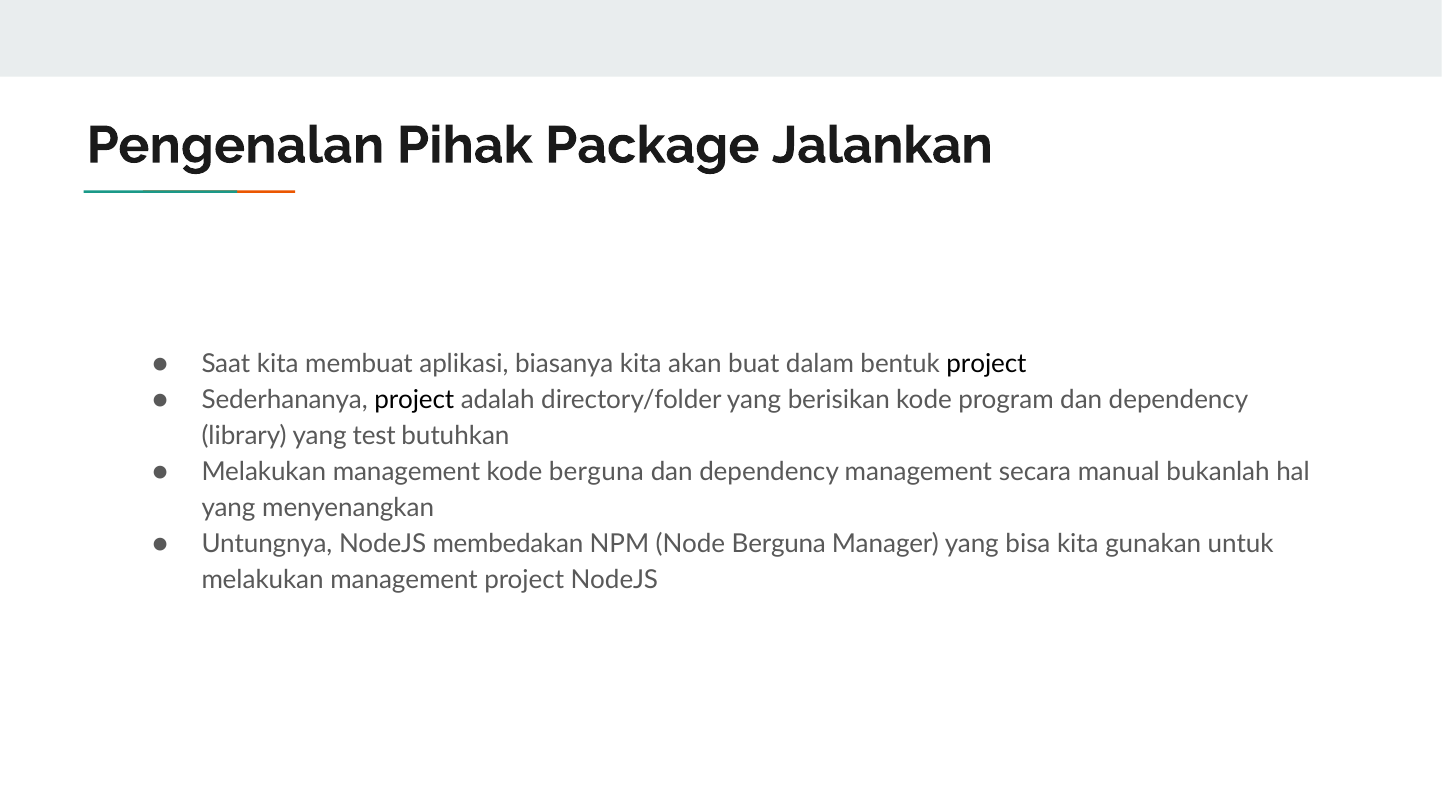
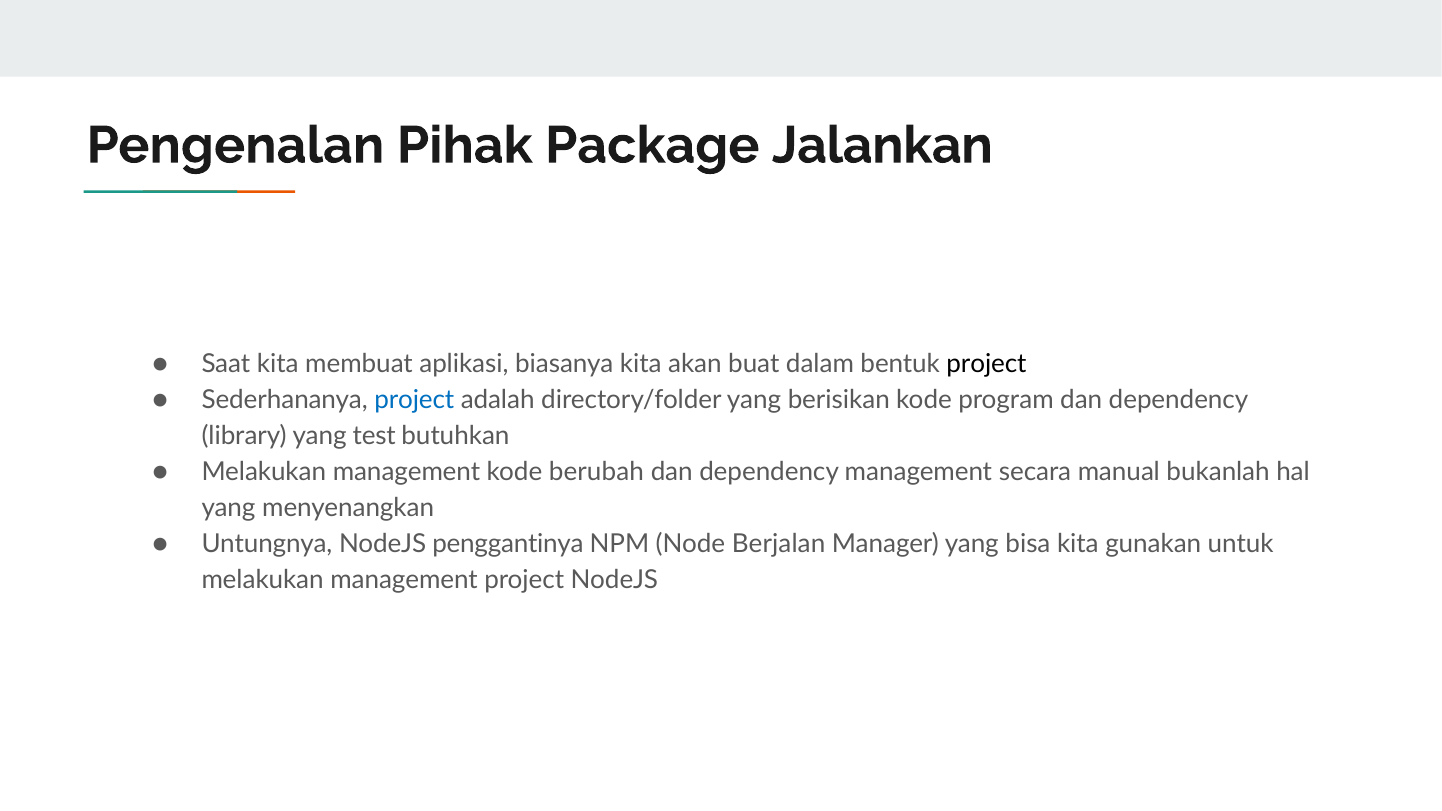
project colour: black -> blue (414, 400)
kode berguna: berguna -> berubah (596, 472)
membedakan: membedakan -> penggantinya (508, 544)
Node Berguna: Berguna -> Berjalan (779, 544)
